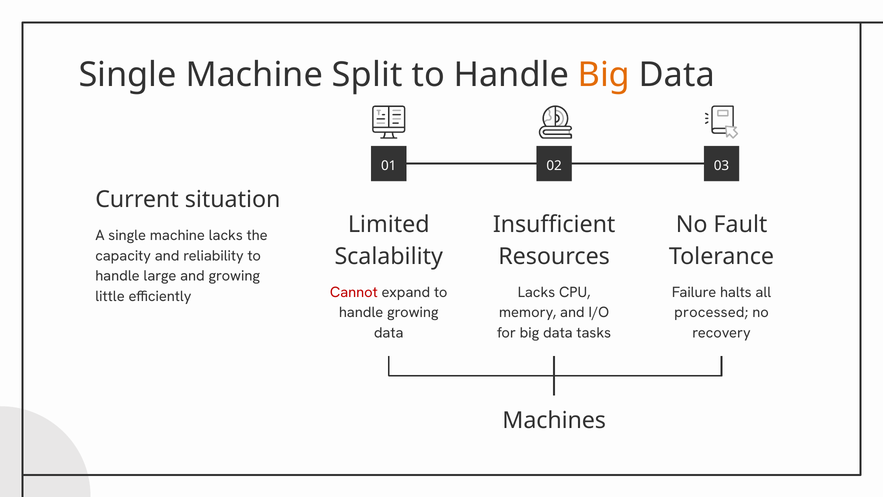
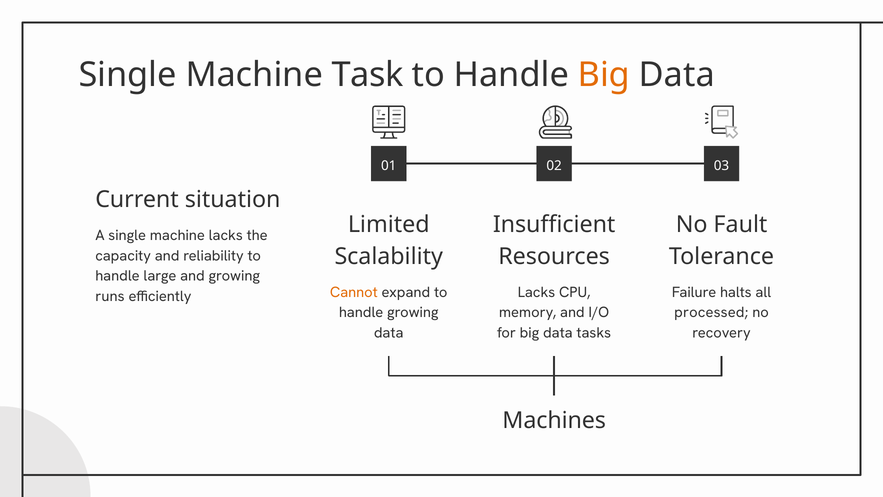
Split: Split -> Task (368, 75)
Cannot colour: red -> orange (354, 292)
little: little -> runs (110, 296)
